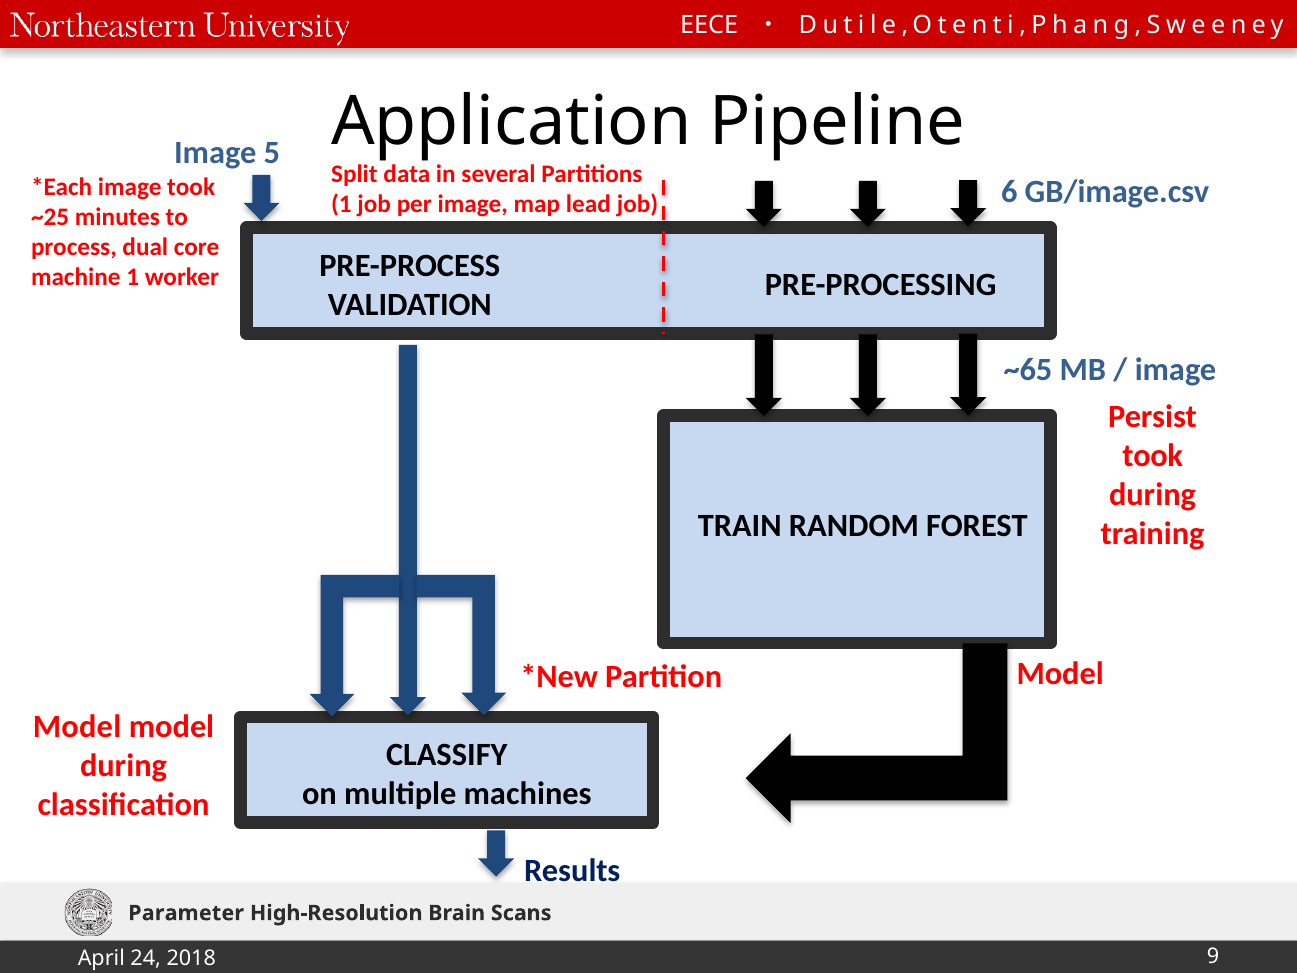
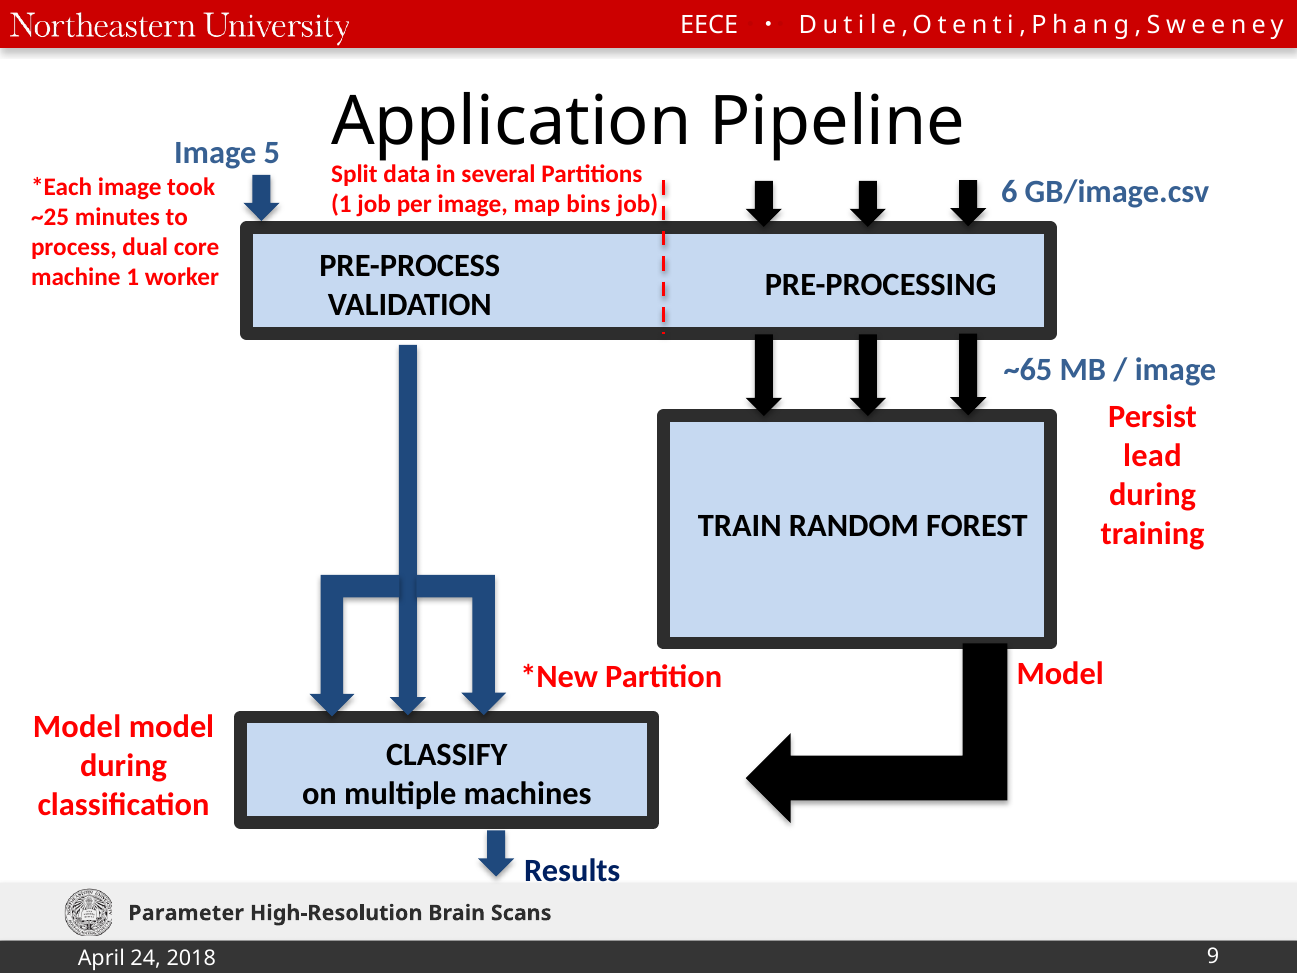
lead: lead -> bins (588, 204)
took: took -> lead (1152, 456)
